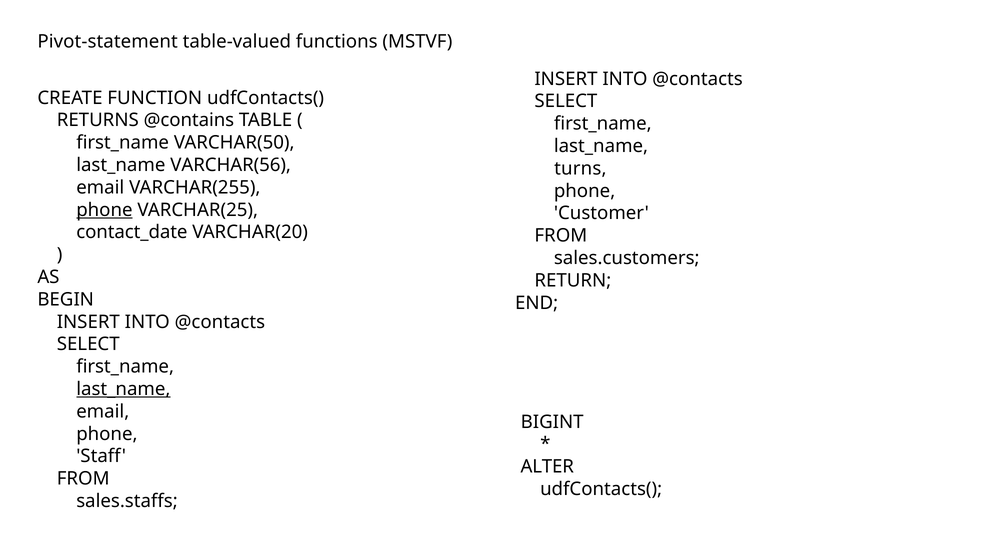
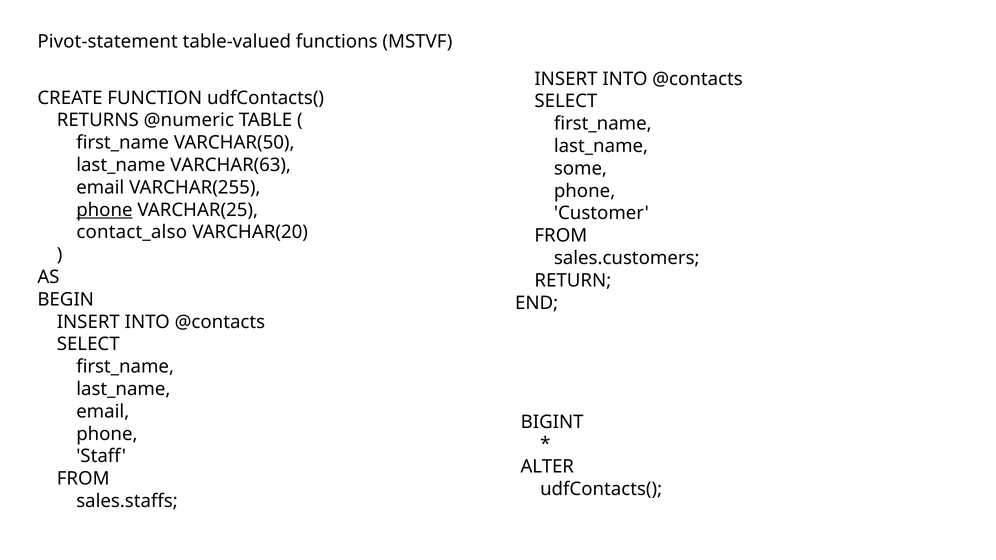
@contains: @contains -> @numeric (189, 120)
VARCHAR(56: VARCHAR(56 -> VARCHAR(63 (231, 165)
turns: turns -> some (580, 169)
contact_date: contact_date -> contact_also (132, 232)
last_name underline: present -> none (123, 389)
